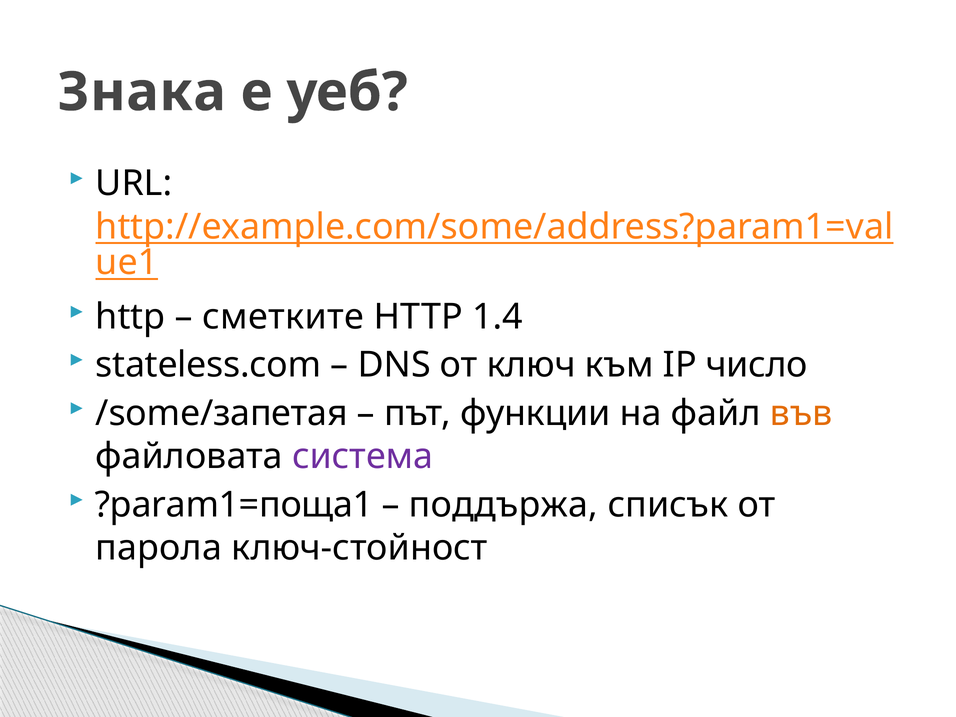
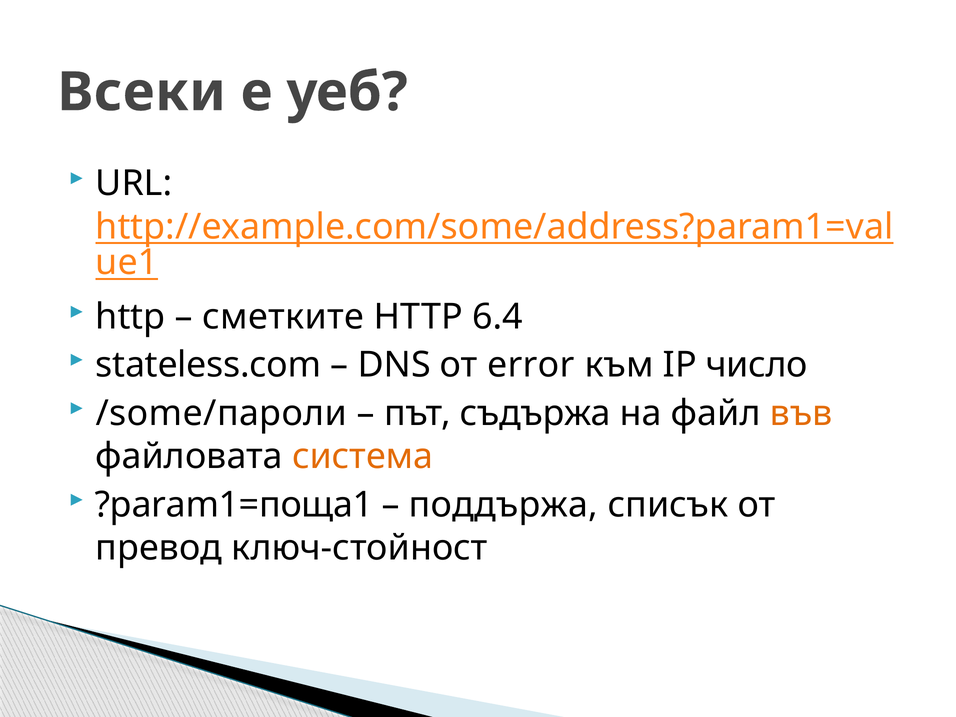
Знака: Знака -> Всеки (142, 92)
1.4: 1.4 -> 6.4 (497, 317)
ключ: ключ -> error (531, 365)
/some/запетая: /some/запетая -> /some/пароли (221, 414)
функции: функции -> съдържа (535, 414)
система colour: purple -> orange (363, 457)
парола: парола -> превод (159, 548)
